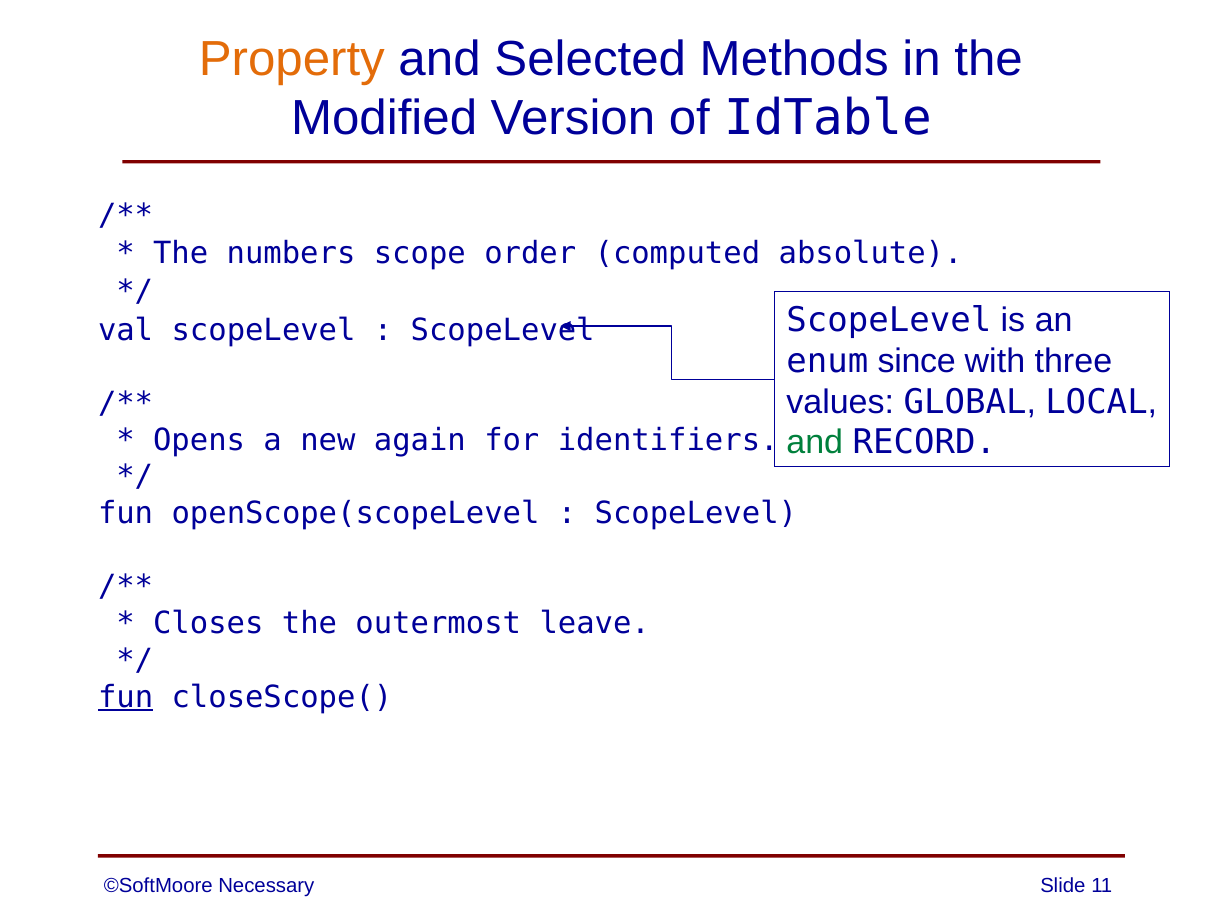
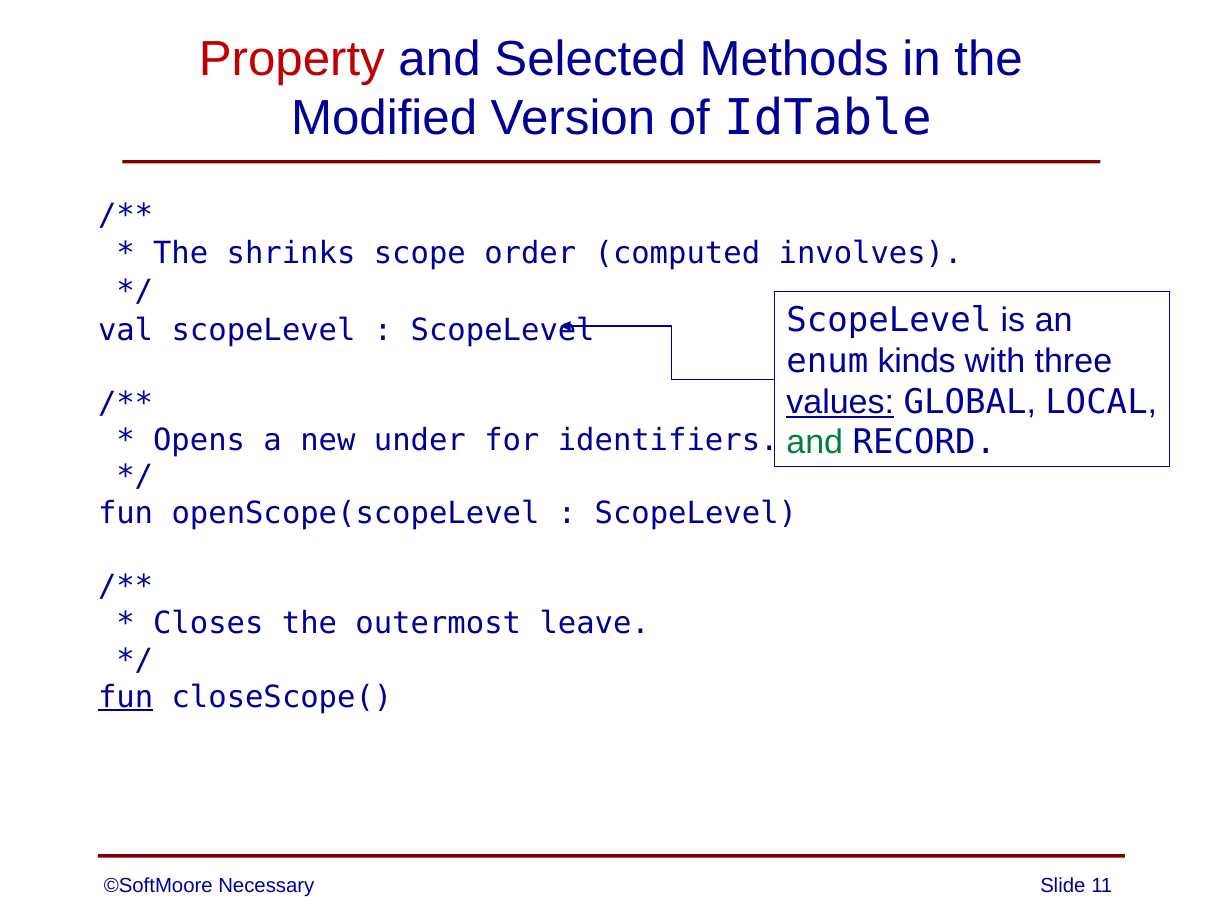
Property colour: orange -> red (292, 60)
numbers: numbers -> shrinks (291, 253)
absolute: absolute -> involves (871, 253)
since: since -> kinds (917, 361)
values underline: none -> present (840, 402)
again: again -> under (420, 440)
